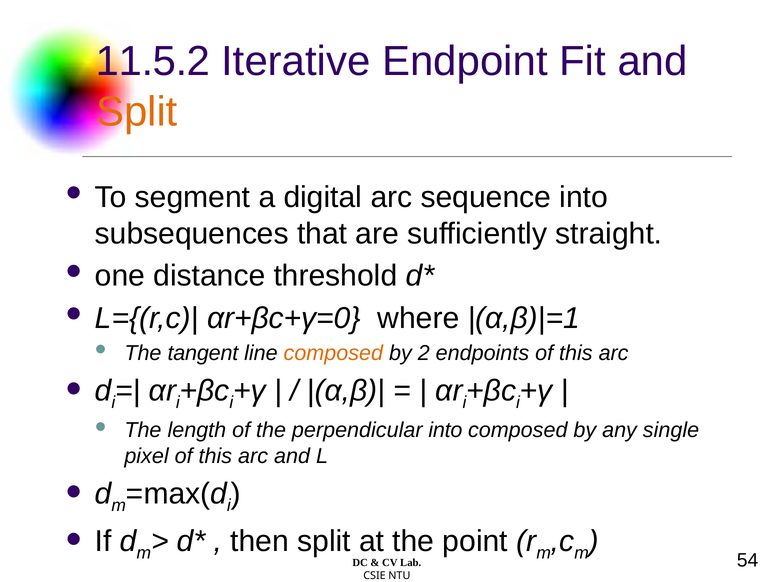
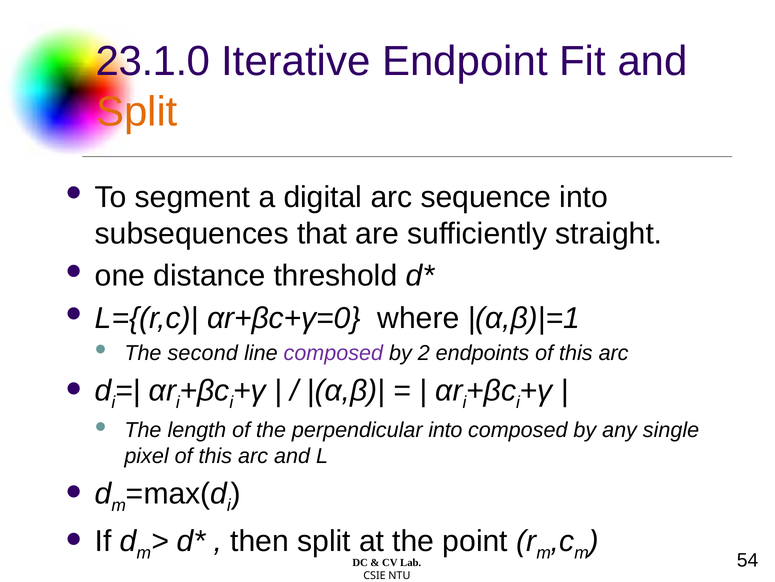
11.5.2: 11.5.2 -> 23.1.0 (153, 62)
tangent: tangent -> second (203, 352)
composed colour: orange -> purple (333, 352)
